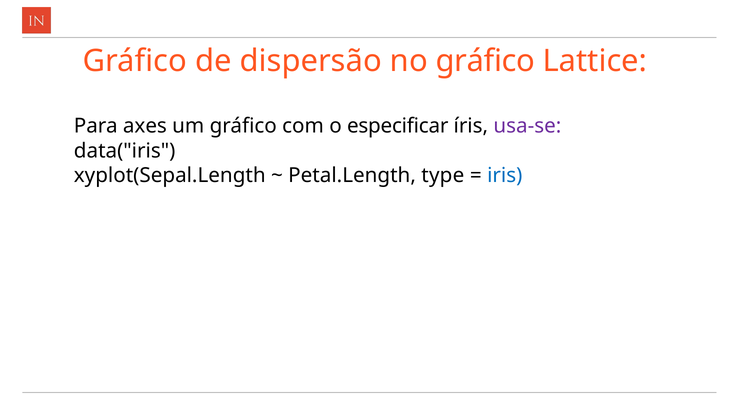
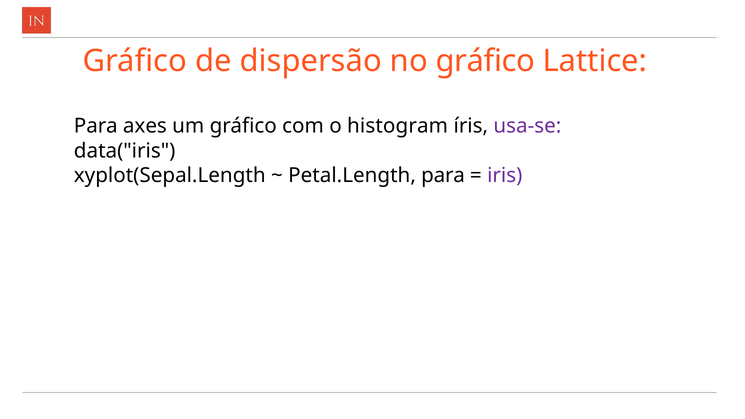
especificar: especificar -> histogram (398, 126)
Petal.Length type: type -> para (443, 176)
iris colour: blue -> purple (505, 176)
